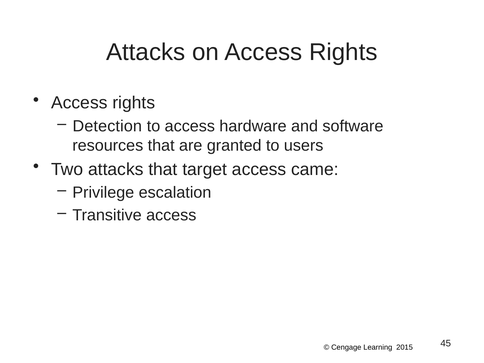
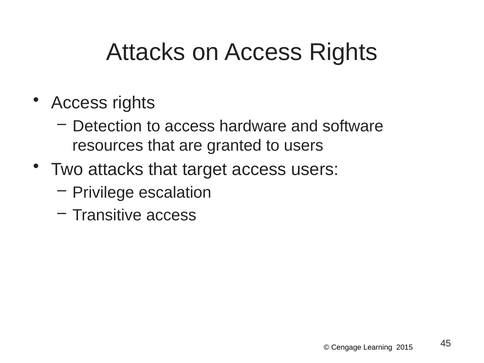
access came: came -> users (315, 169)
